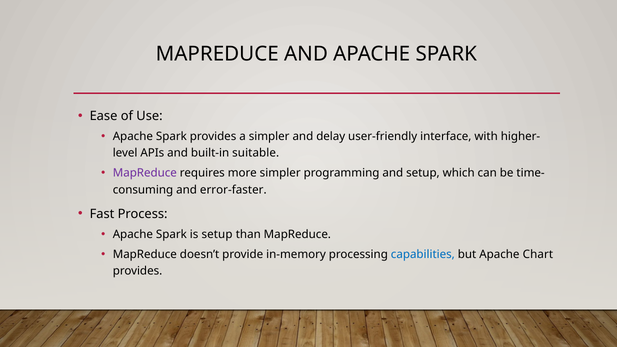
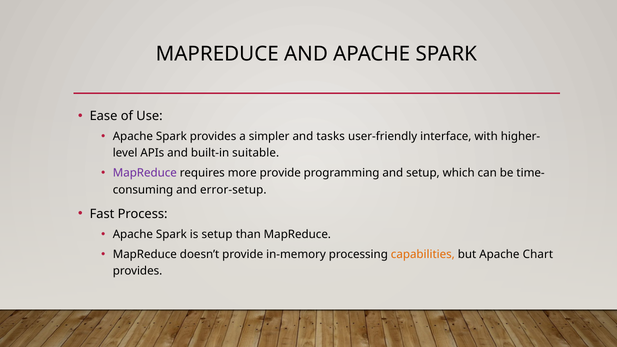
delay: delay -> tasks (331, 137)
more simpler: simpler -> provide (280, 173)
error-faster: error-faster -> error-setup (233, 190)
capabilities colour: blue -> orange (423, 254)
